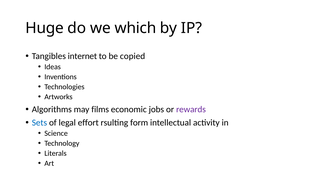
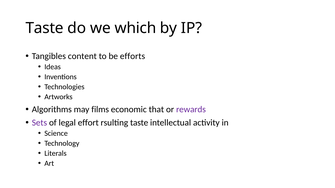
Huge: Huge -> Taste (45, 28)
internet: internet -> content (82, 56)
copied: copied -> efforts (133, 56)
jobs: jobs -> that (156, 110)
Sets colour: blue -> purple (39, 123)
rsulting form: form -> taste (139, 123)
